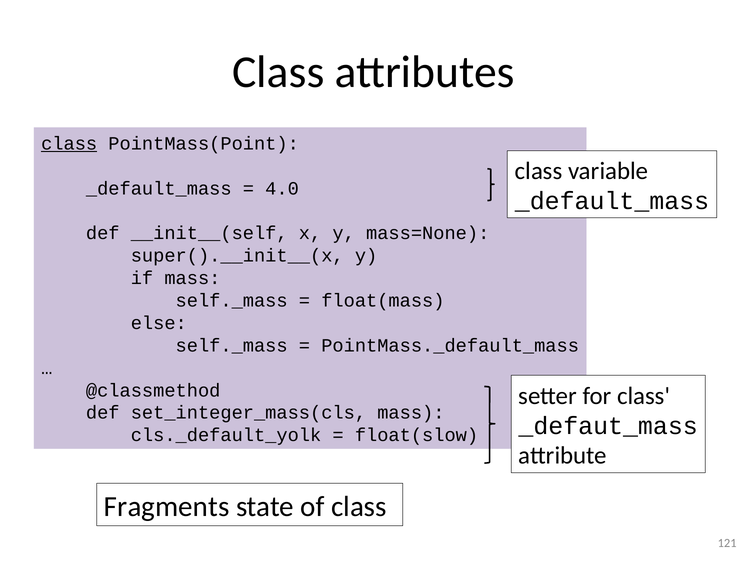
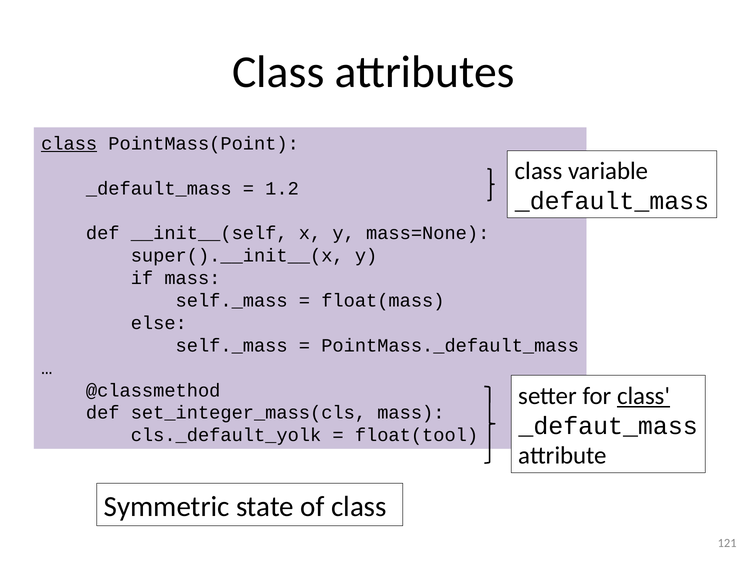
4.0: 4.0 -> 1.2 (282, 188)
class underline: none -> present (644, 395)
float(slow: float(slow -> float(tool (417, 435)
Fragments: Fragments -> Symmetric (167, 506)
